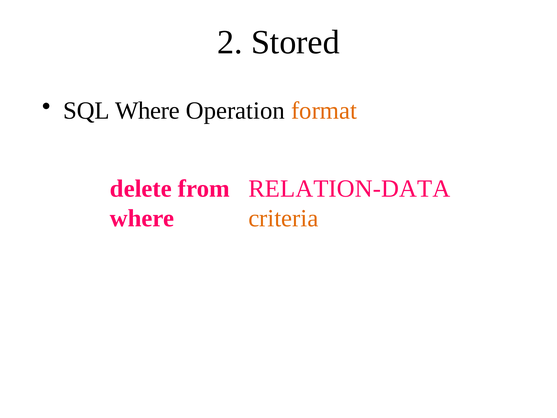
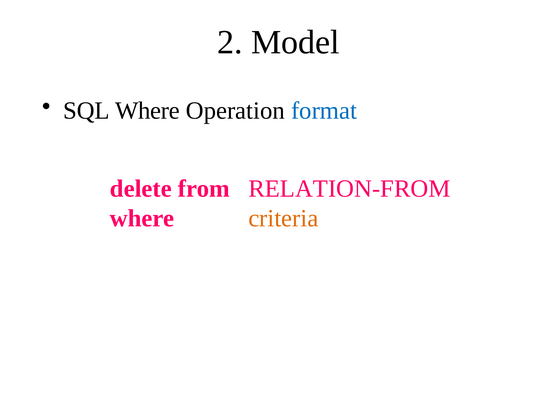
Stored: Stored -> Model (295, 42)
format colour: orange -> blue (324, 111)
RELATION-DATA: RELATION-DATA -> RELATION-FROM (349, 189)
